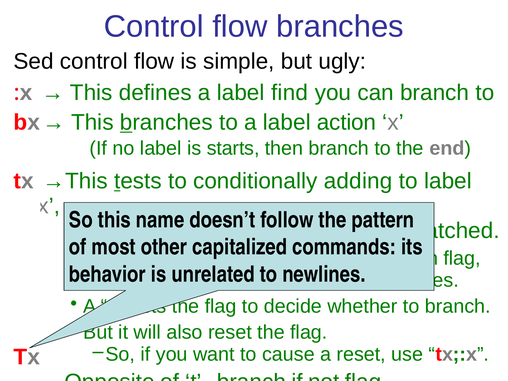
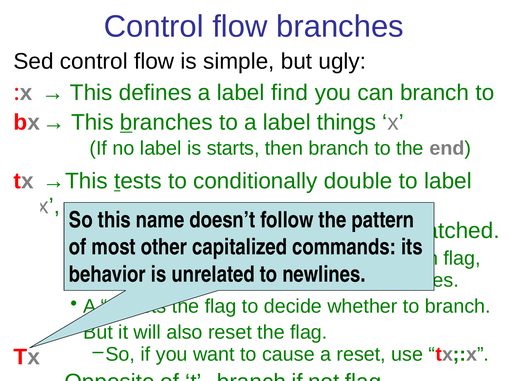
action: action -> things (347, 122)
adding: adding -> double (358, 181)
